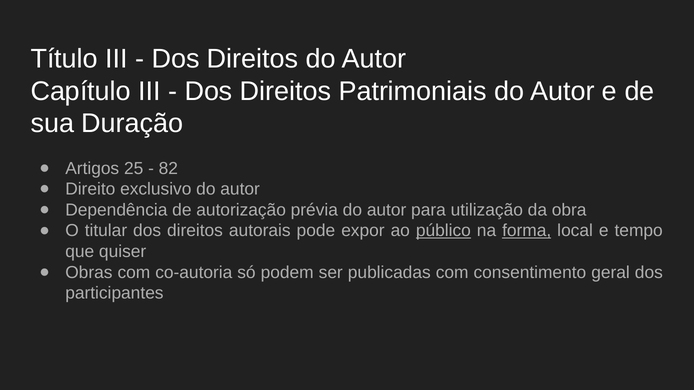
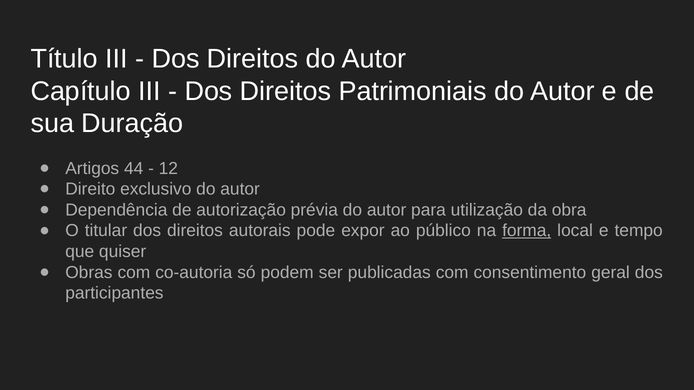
25: 25 -> 44 (134, 168)
82: 82 -> 12 (168, 168)
público underline: present -> none (443, 231)
